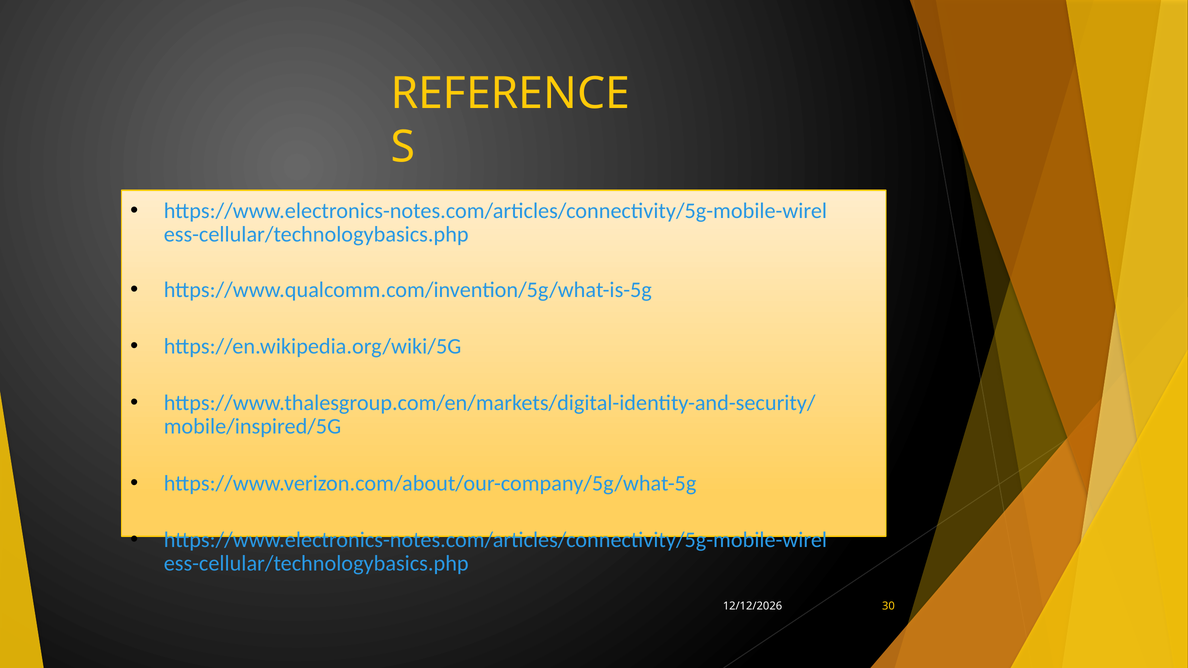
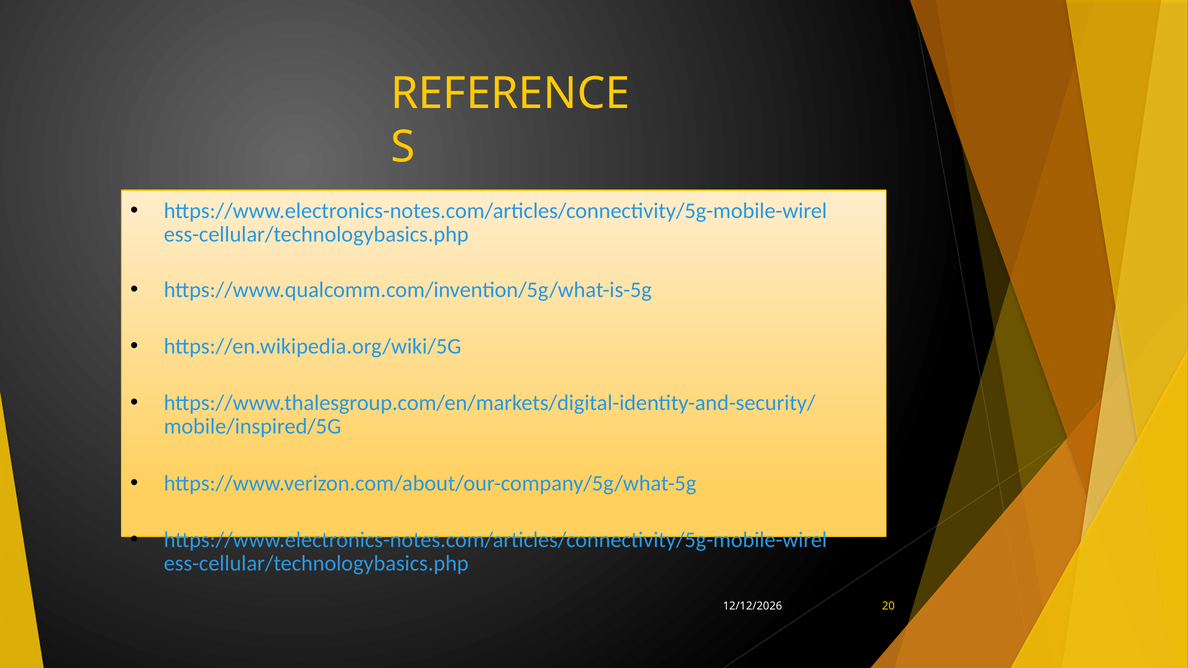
30: 30 -> 20 (888, 606)
